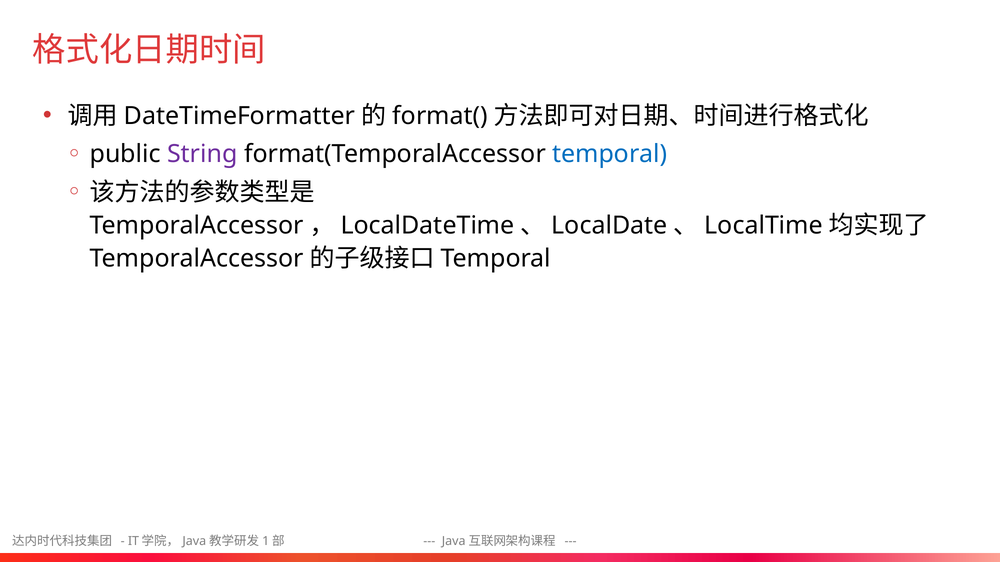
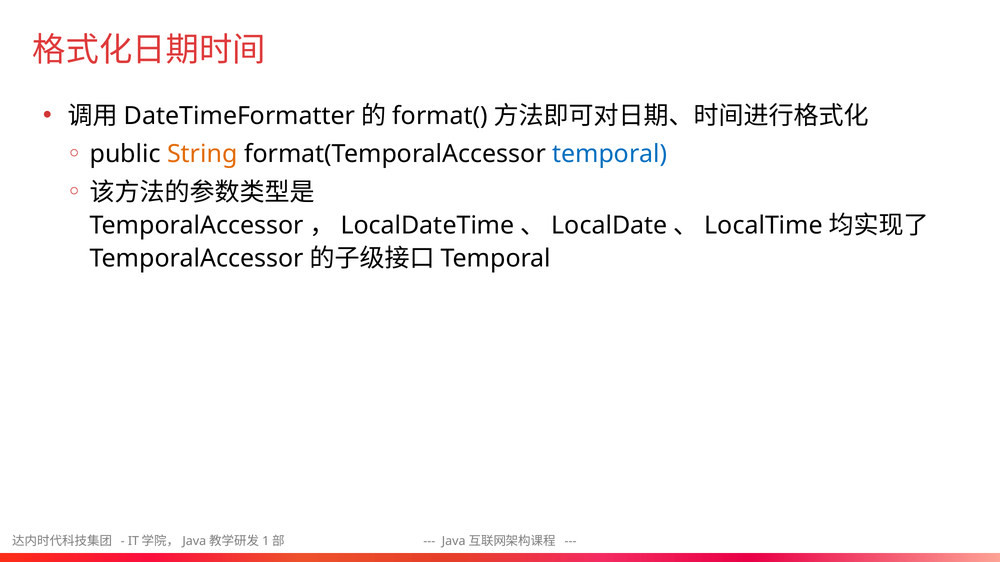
String colour: purple -> orange (202, 154)
